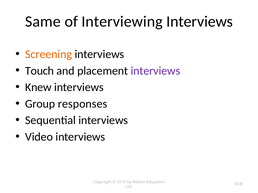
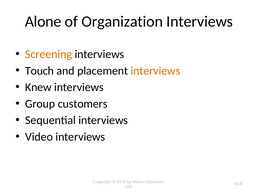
Same: Same -> Alone (43, 22)
Interviewing: Interviewing -> Organization (122, 22)
interviews colour: purple -> orange (155, 71)
responses: responses -> customers (83, 104)
